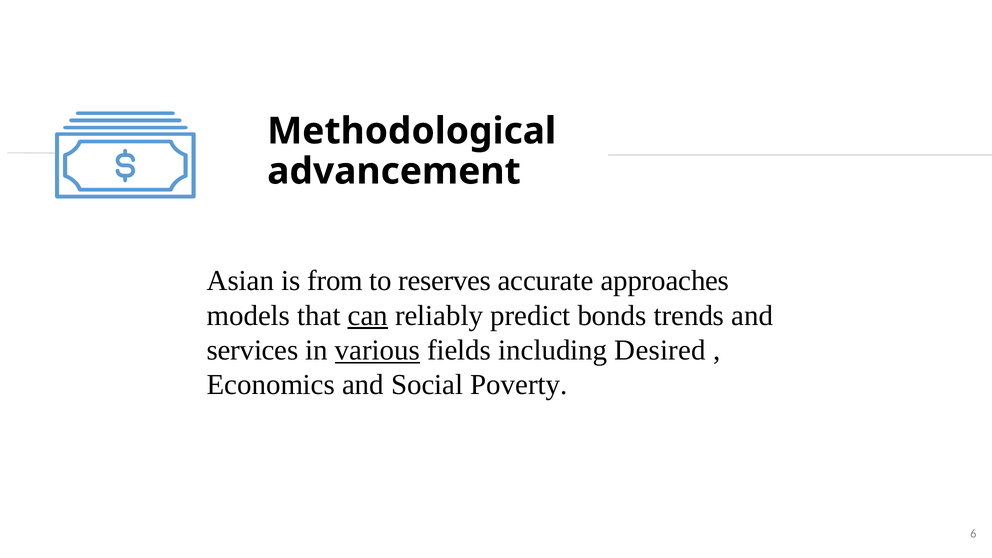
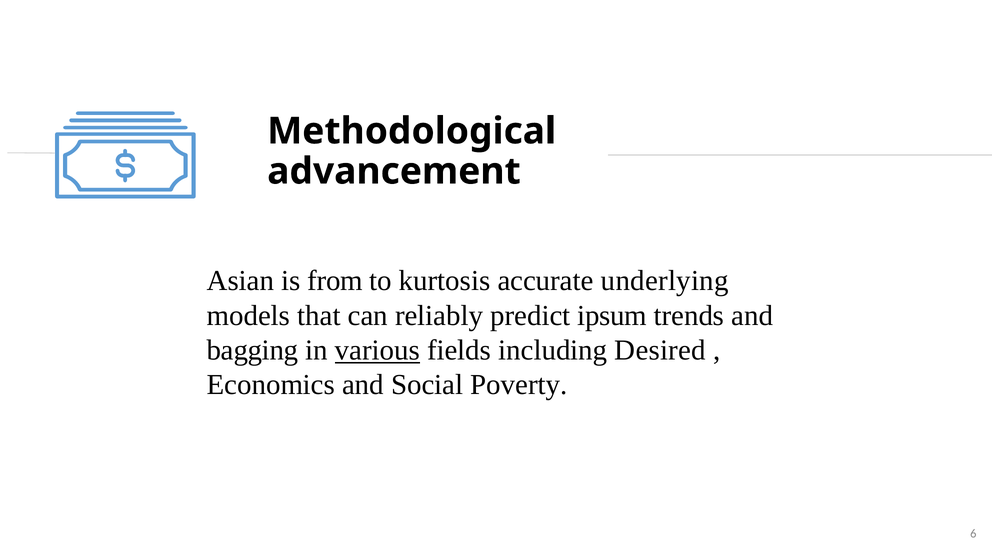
reserves: reserves -> kurtosis (445, 281)
approaches: approaches -> underlying (665, 281)
can underline: present -> none (368, 315)
bonds: bonds -> ipsum (612, 315)
services: services -> bagging (253, 350)
